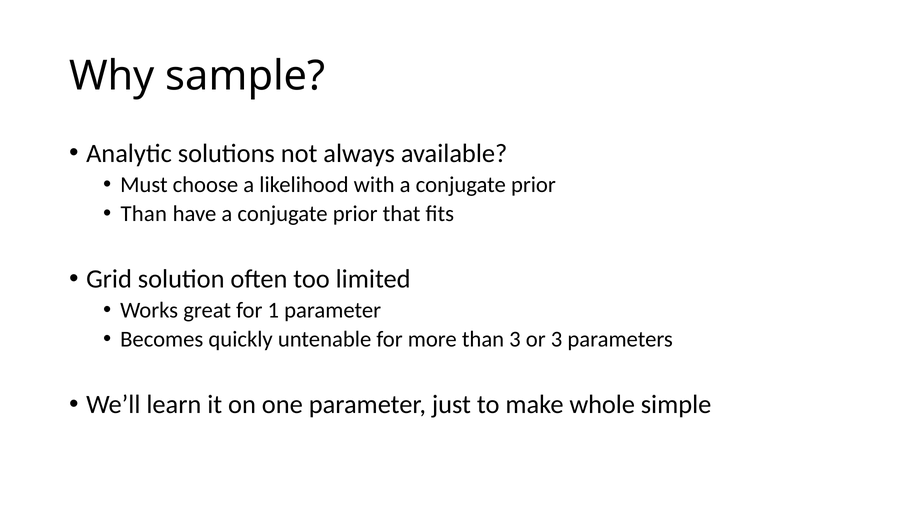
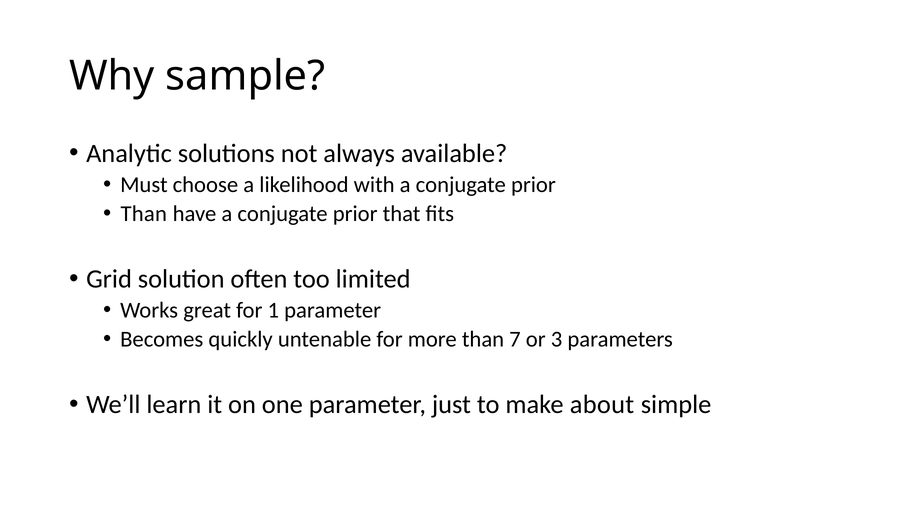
than 3: 3 -> 7 (515, 339)
whole: whole -> about (602, 405)
